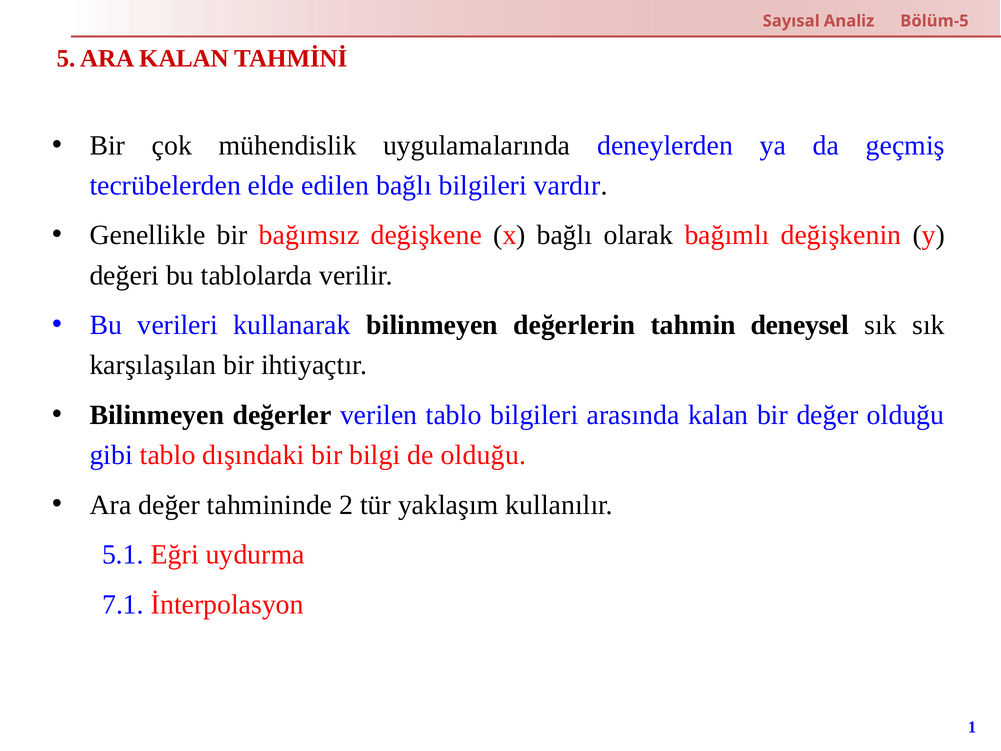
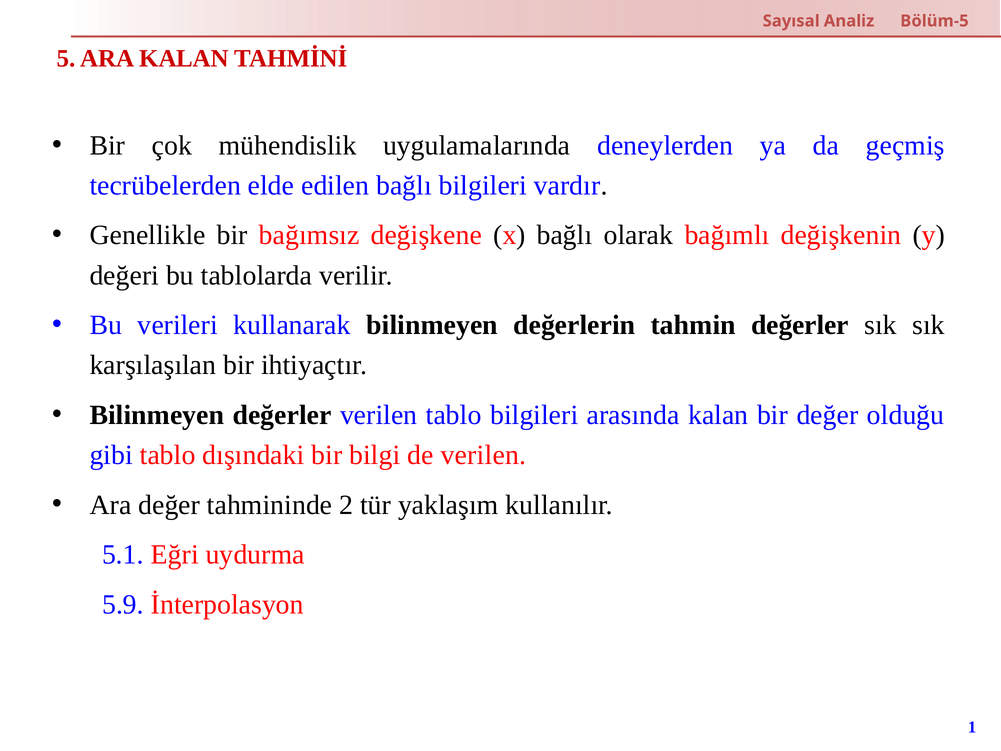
tahmin deneysel: deneysel -> değerler (800, 325)
de olduğu: olduğu -> verilen (483, 455)
7.1: 7.1 -> 5.9 (123, 604)
